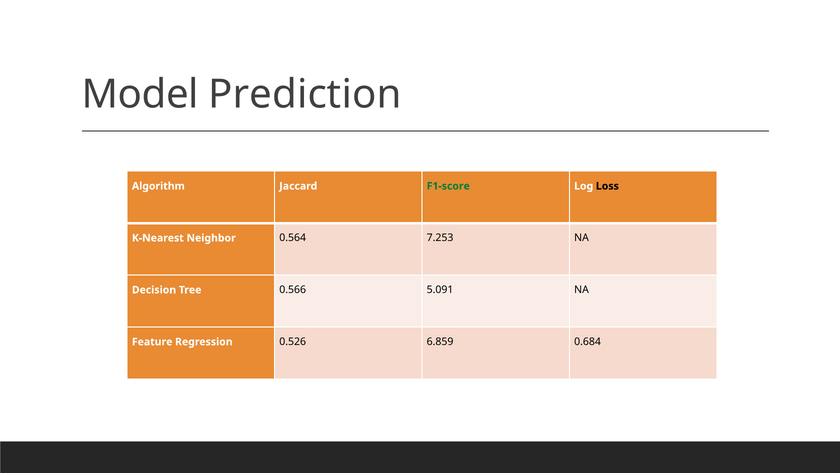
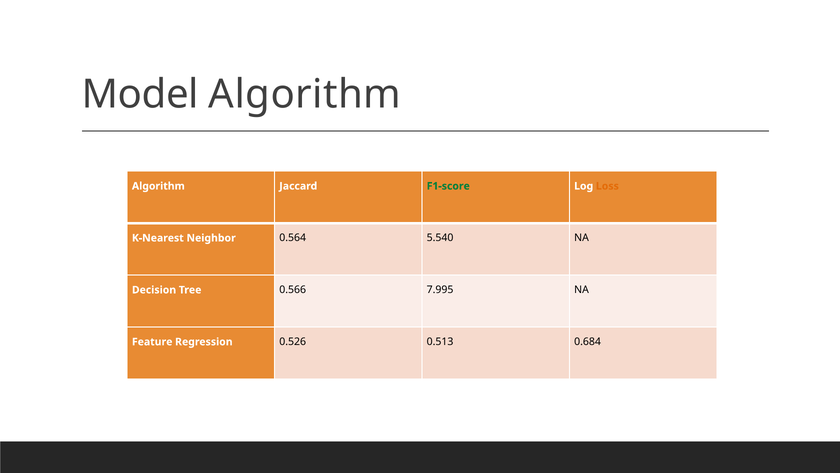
Model Prediction: Prediction -> Algorithm (305, 95)
Loss colour: black -> orange (607, 186)
7.253: 7.253 -> 5.540 (440, 238)
5.091: 5.091 -> 7.995 (440, 290)
6.859: 6.859 -> 0.513 (440, 341)
